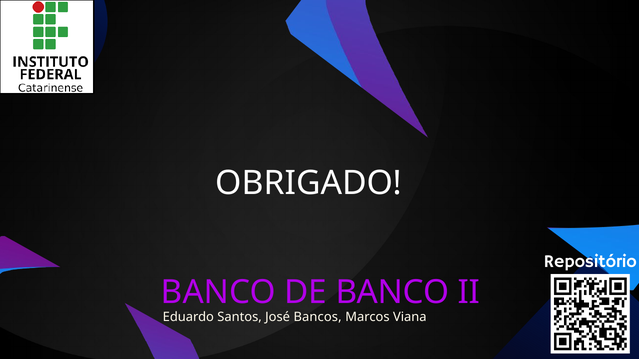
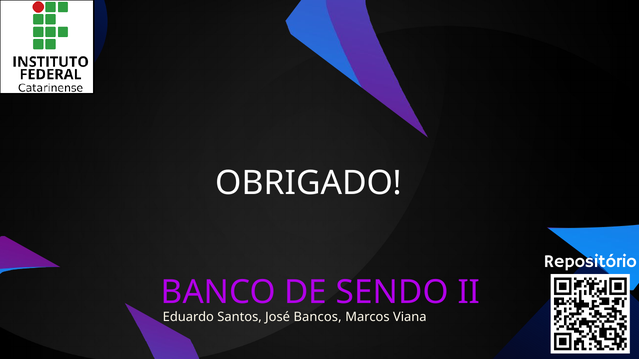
DE BANCO: BANCO -> SENDO (392, 292)
